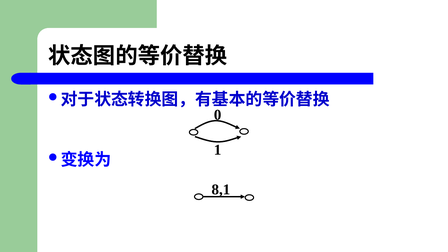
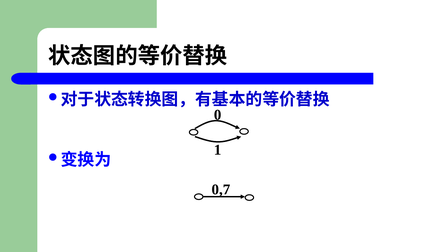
8,1: 8,1 -> 0,7 (221, 190)
